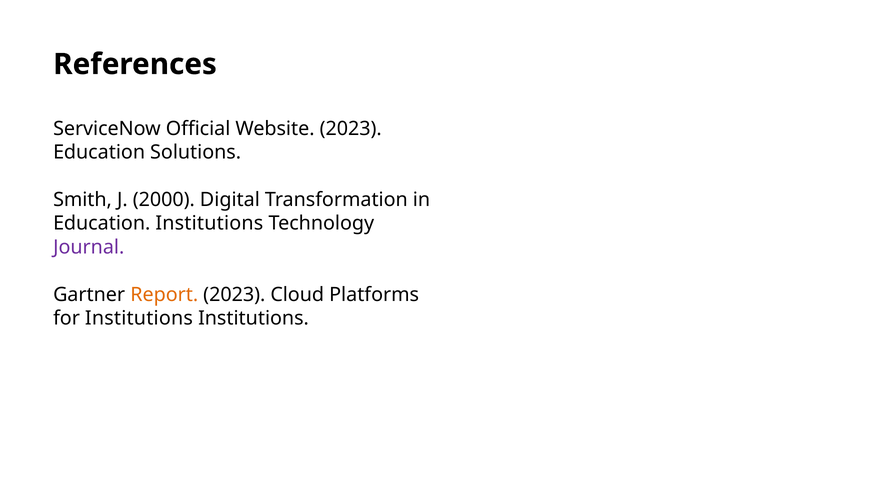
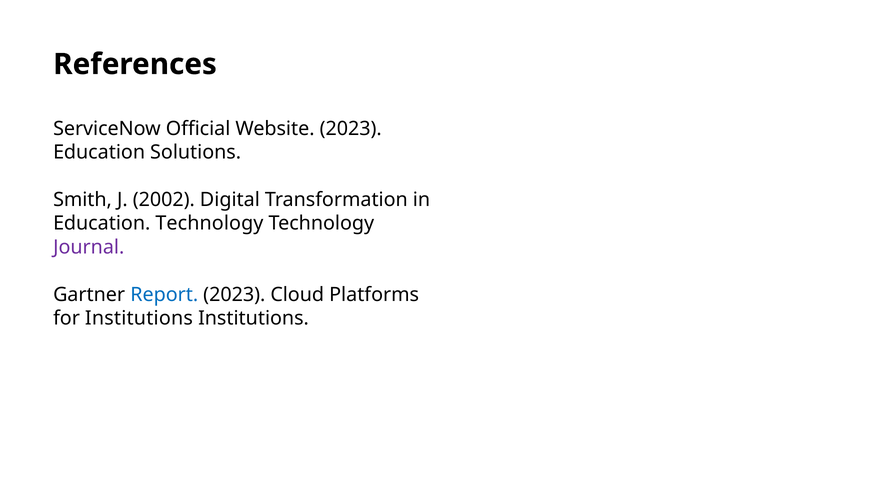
2000: 2000 -> 2002 (164, 200)
Education Institutions: Institutions -> Technology (209, 223)
Report colour: orange -> blue (164, 295)
